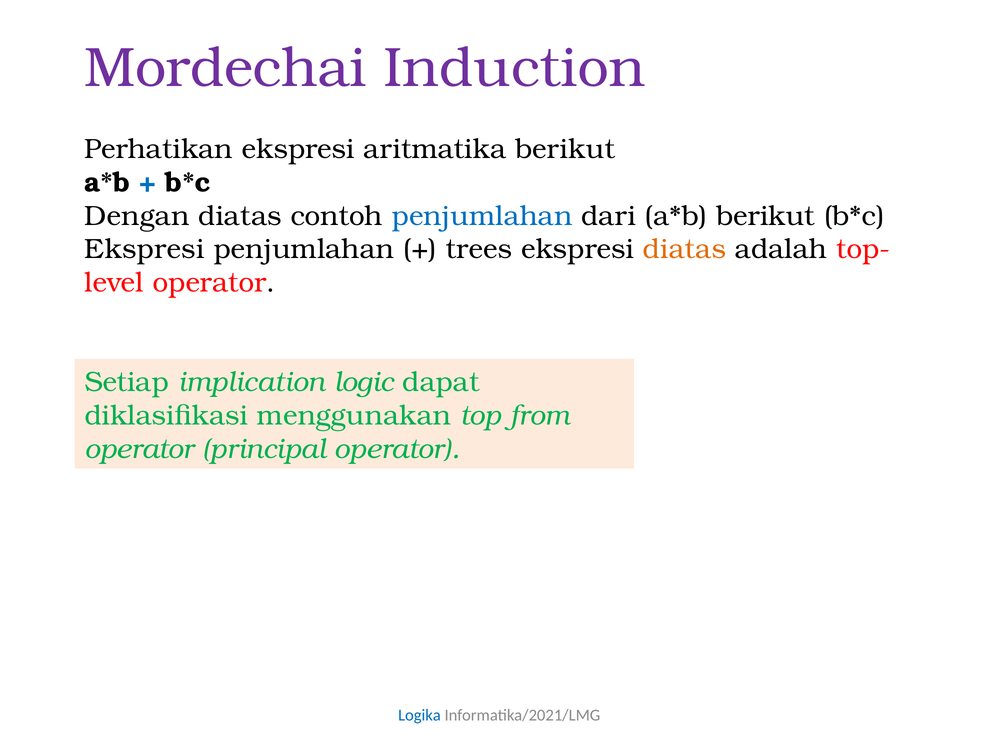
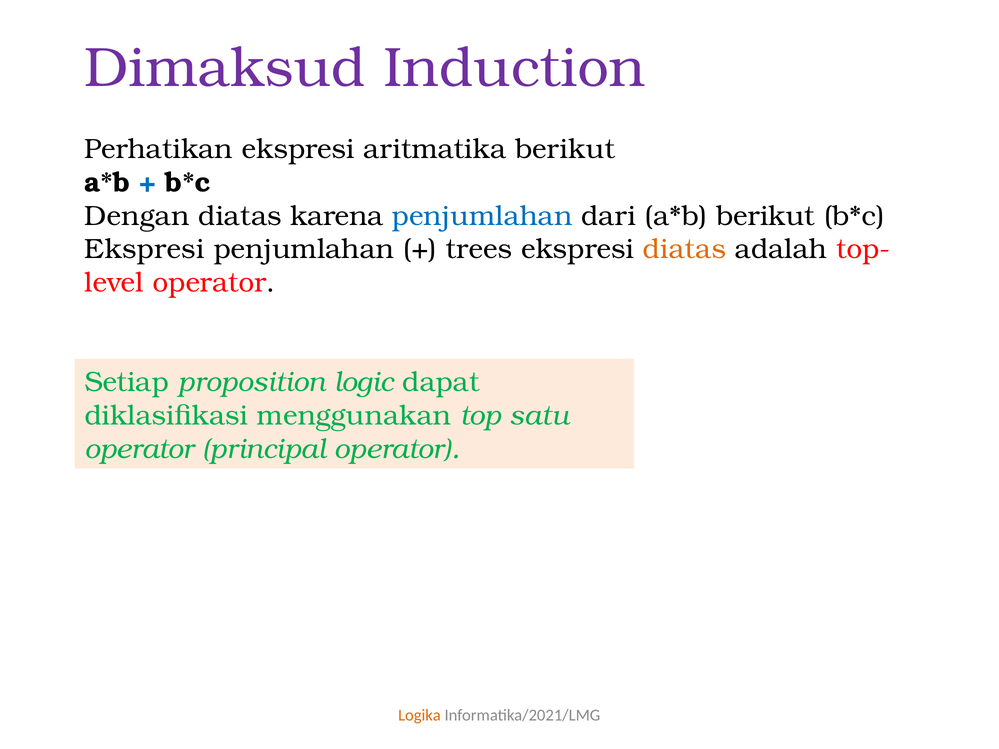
Mordechai: Mordechai -> Dimaksud (225, 68)
contoh: contoh -> karena (337, 216)
implication: implication -> proposition (252, 382)
from: from -> satu (539, 416)
Logika colour: blue -> orange (419, 715)
